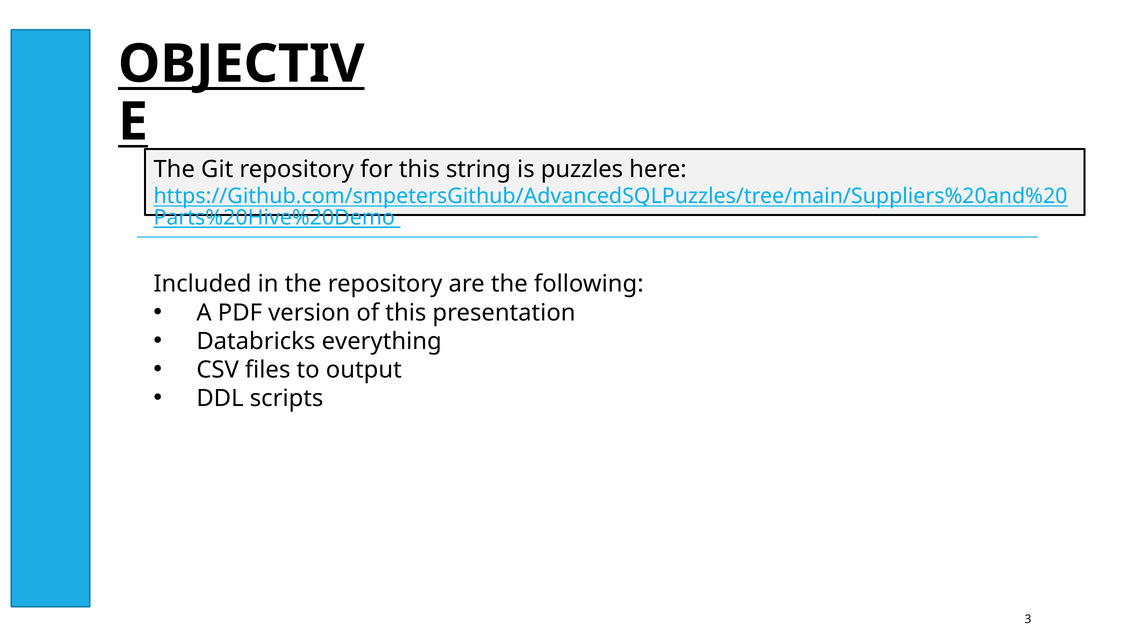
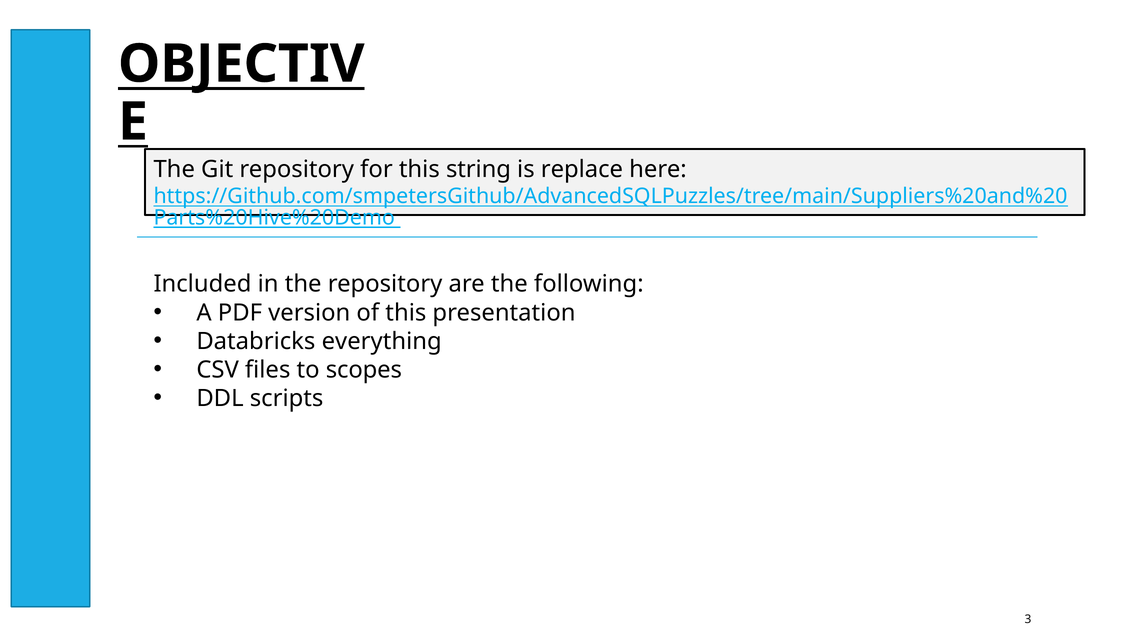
puzzles: puzzles -> replace (582, 169)
output: output -> scopes (364, 370)
